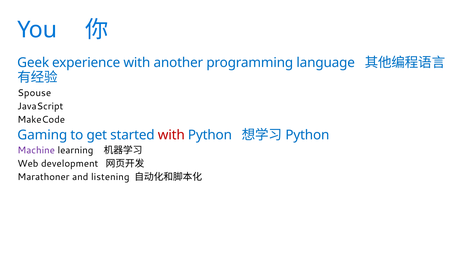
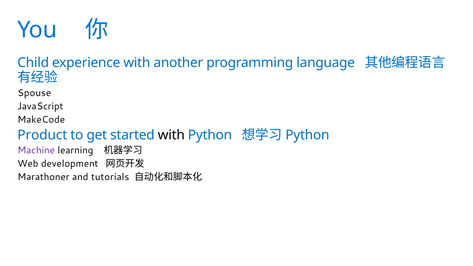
Geek: Geek -> Child (33, 63)
Gaming: Gaming -> Product (42, 135)
with colour: red -> black (171, 135)
listening: listening -> tutorials (110, 177)
